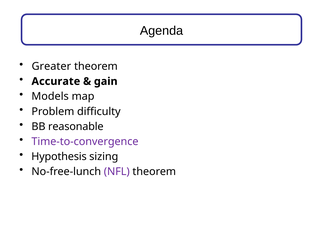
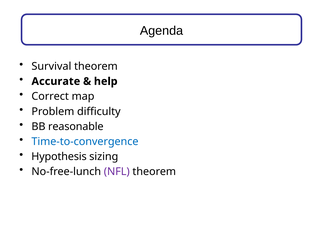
Greater: Greater -> Survival (51, 66)
gain: gain -> help (106, 81)
Models: Models -> Correct (50, 96)
Time-to-convergence colour: purple -> blue (85, 142)
